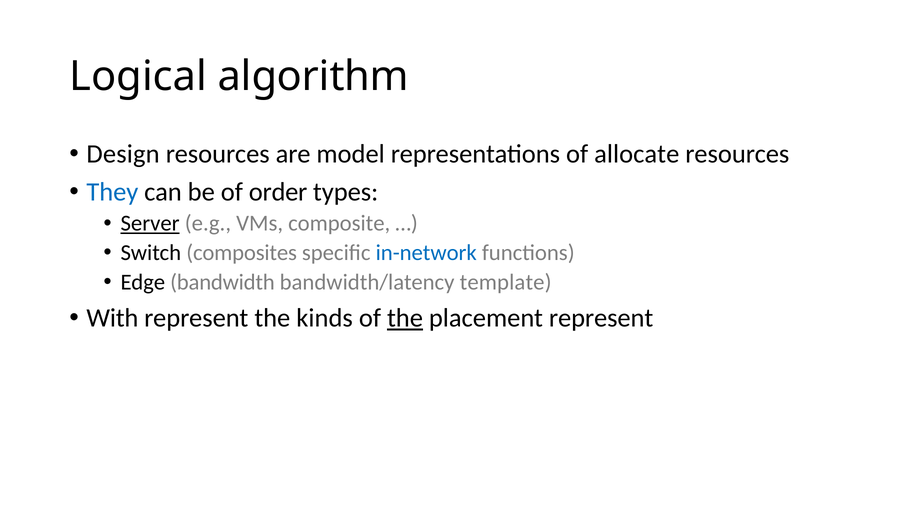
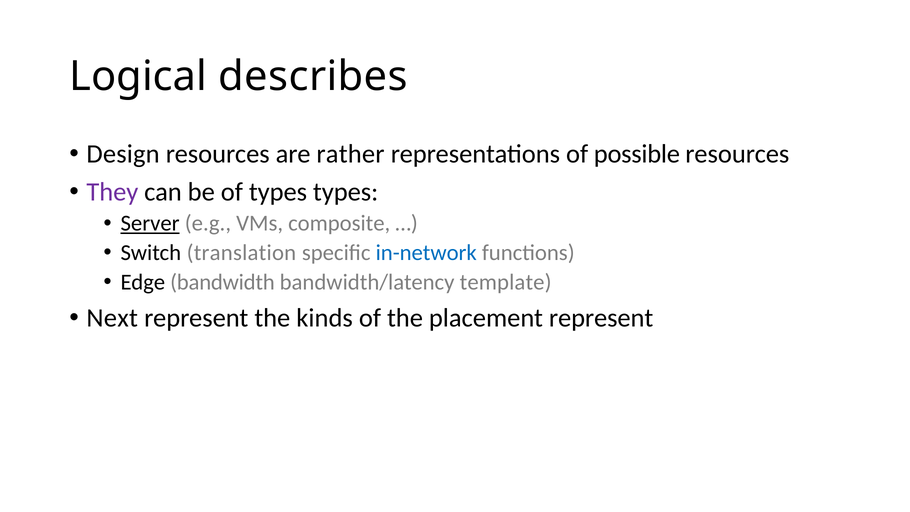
algorithm: algorithm -> describes (313, 76)
model: model -> rather (351, 154)
allocate: allocate -> possible (637, 154)
They colour: blue -> purple (112, 192)
of order: order -> types (278, 192)
composites: composites -> translation (241, 253)
With: With -> Next (112, 318)
the underline: present -> none (405, 318)
